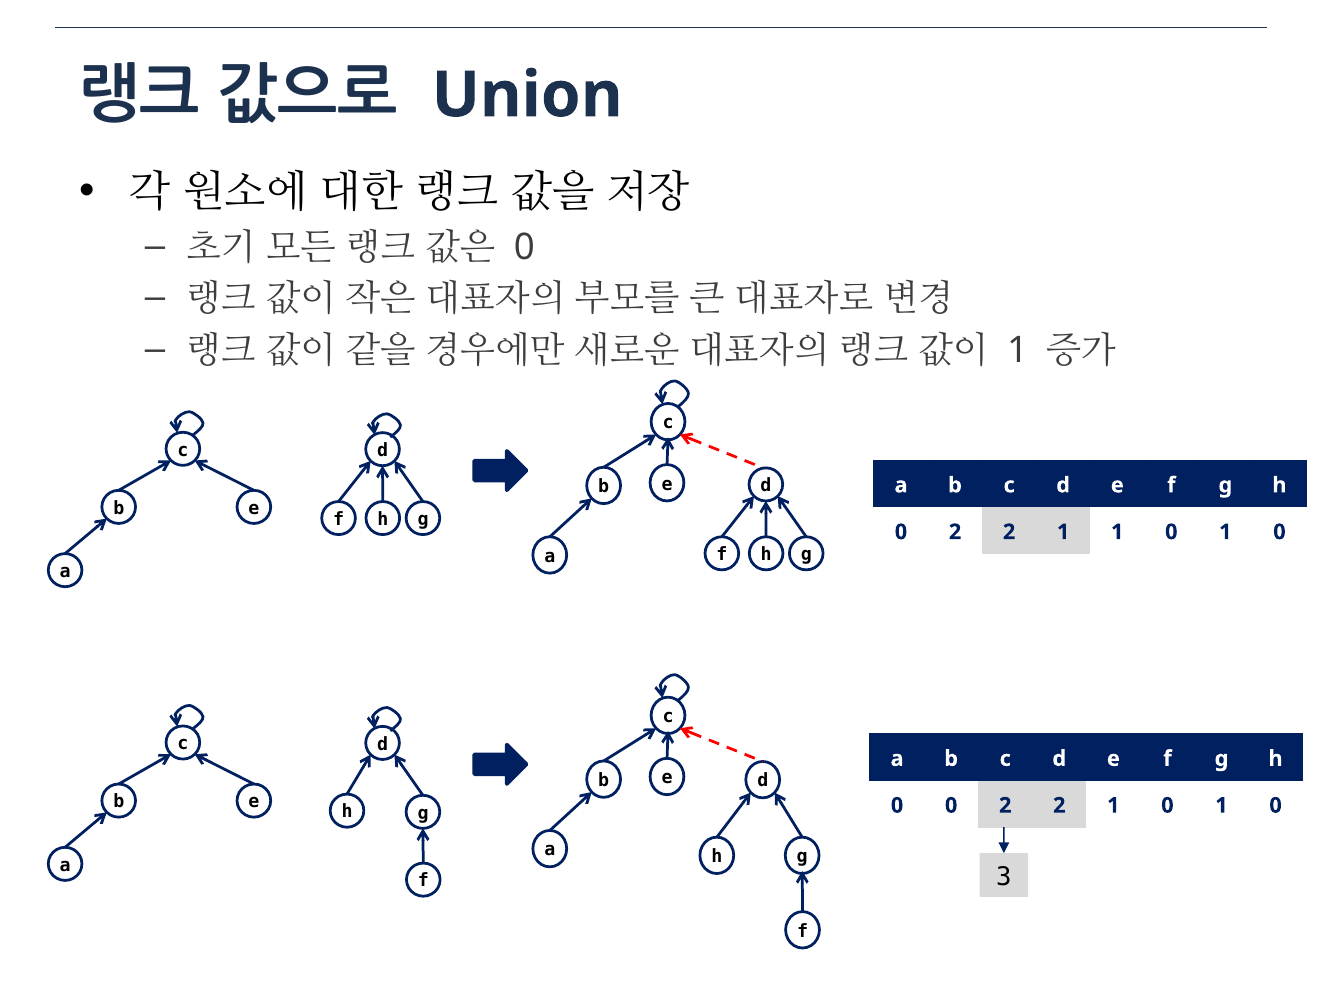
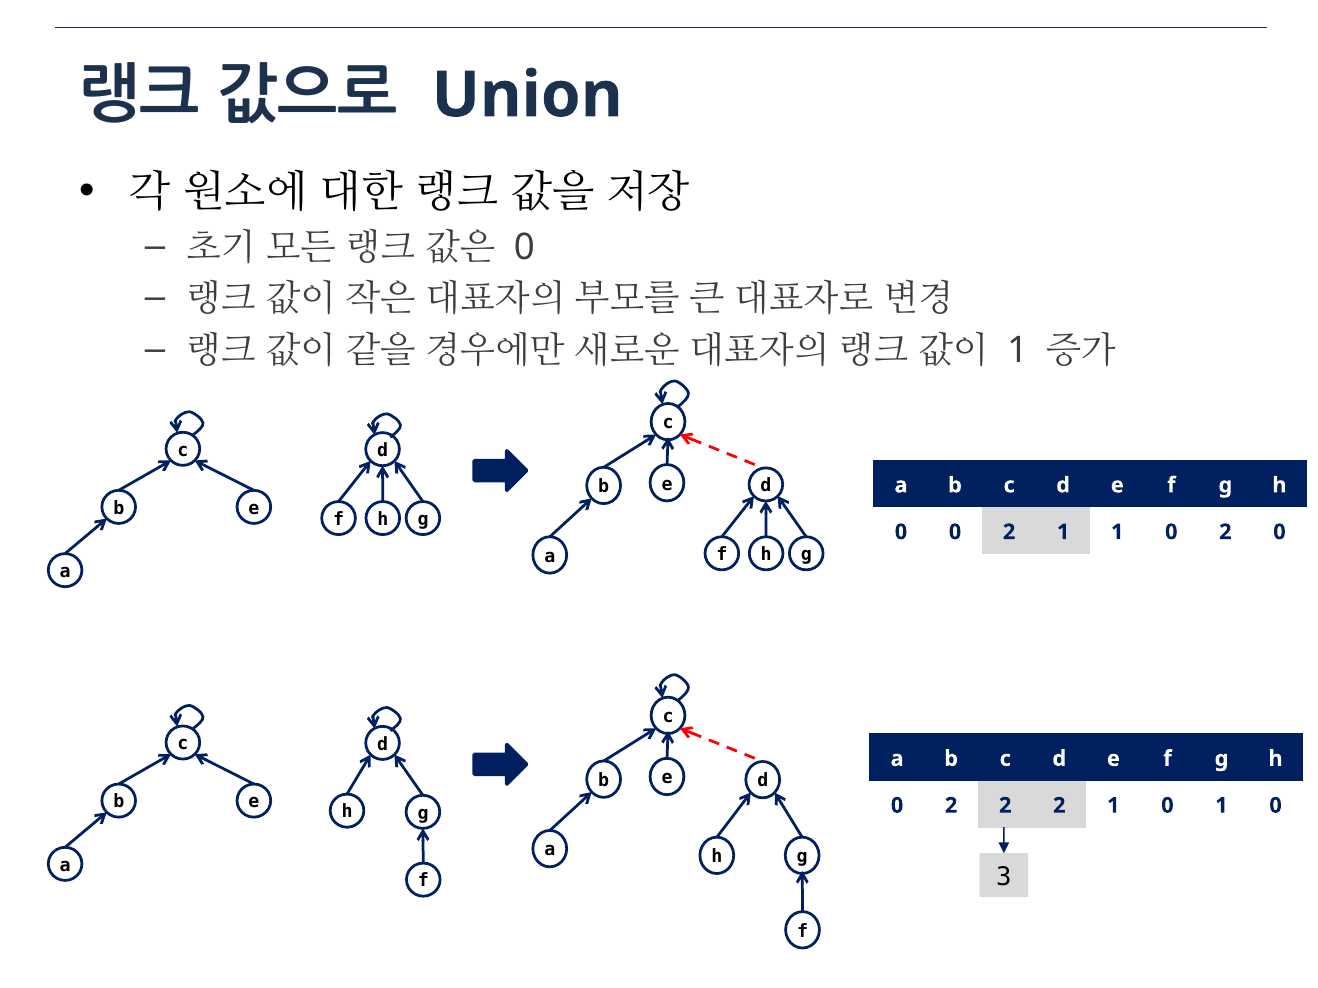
2: 2 -> 0 (955, 532)
1 1 0 1: 1 -> 2 (1225, 532)
0: 0 -> 2 (951, 806)
